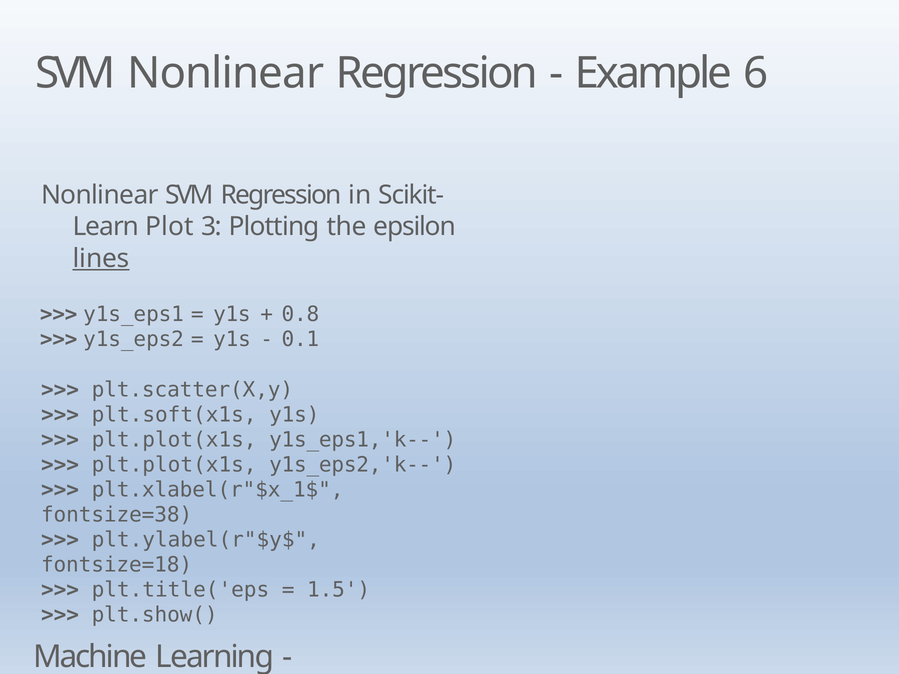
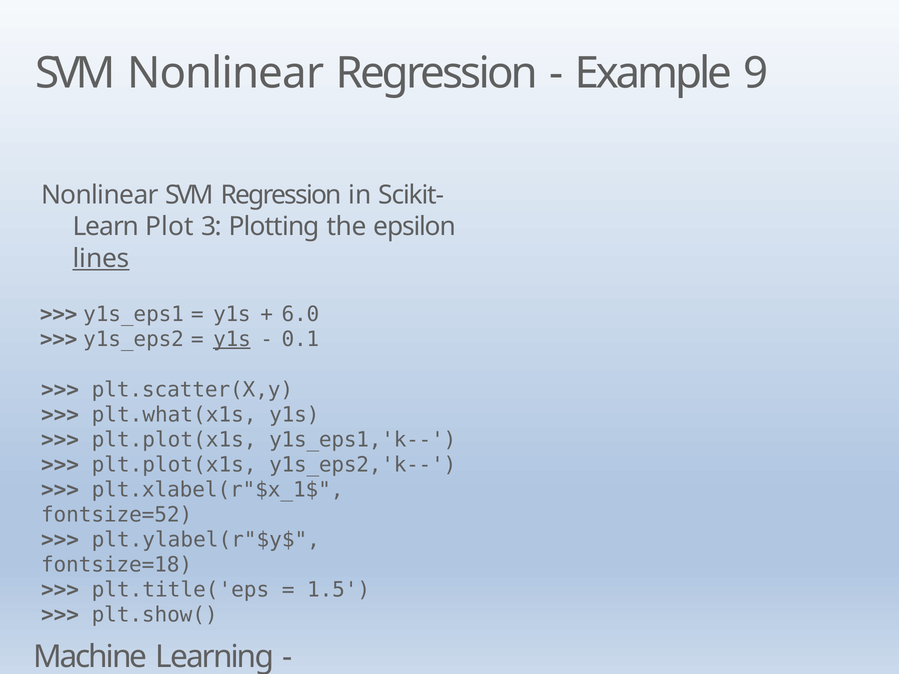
6: 6 -> 9 (756, 73)
0.8: 0.8 -> 6.0 (300, 314)
y1s underline: none -> present (232, 339)
plt.soft(x1s: plt.soft(x1s -> plt.what(x1s (174, 415)
fontsize=38: fontsize=38 -> fontsize=52 (117, 515)
